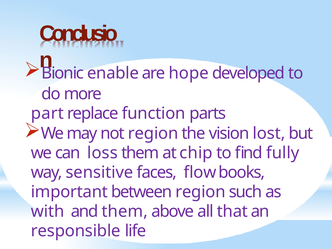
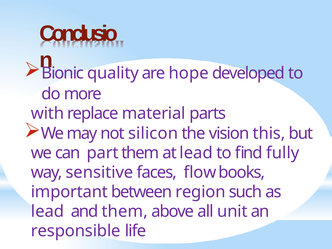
enable: enable -> quality (113, 73)
part: part -> with (48, 113)
function: function -> material (154, 113)
not region: region -> silicon (153, 133)
lost: lost -> this (269, 133)
loss: loss -> part (103, 153)
at chip: chip -> lead (196, 153)
with: with -> lead (48, 211)
that: that -> unit (232, 211)
